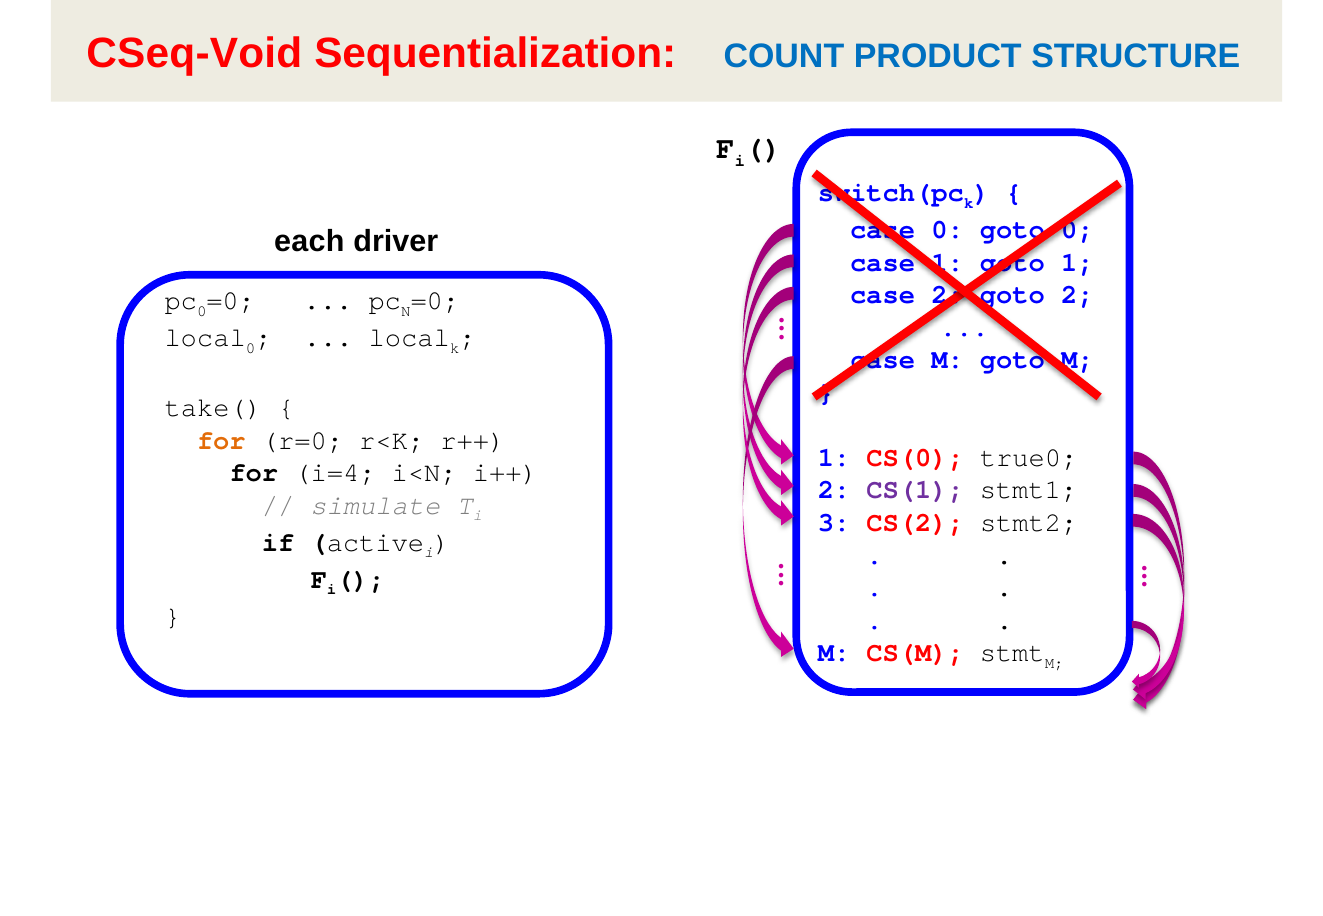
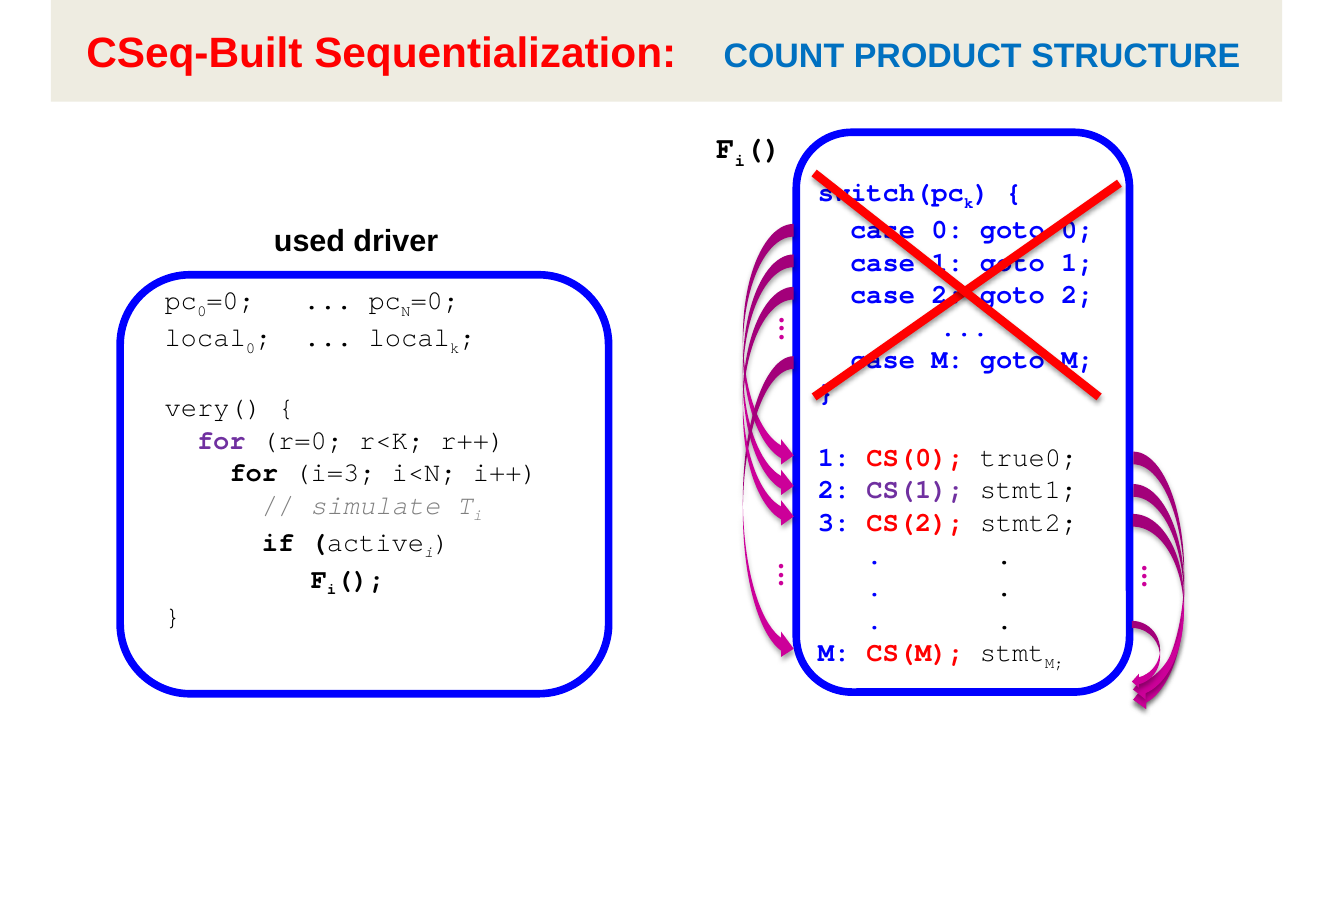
CSeq-Void: CSeq-Void -> CSeq-Built (194, 54)
each: each -> used (309, 242)
take(: take( -> very( (213, 408)
for colour: orange -> purple (221, 440)
i=4: i=4 -> i=3 (335, 473)
